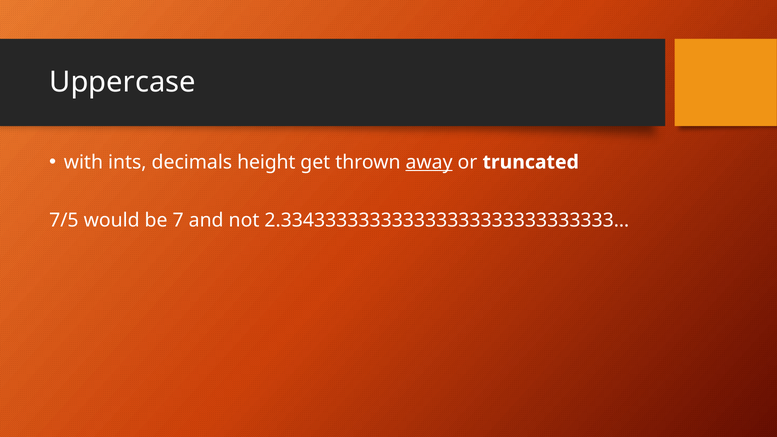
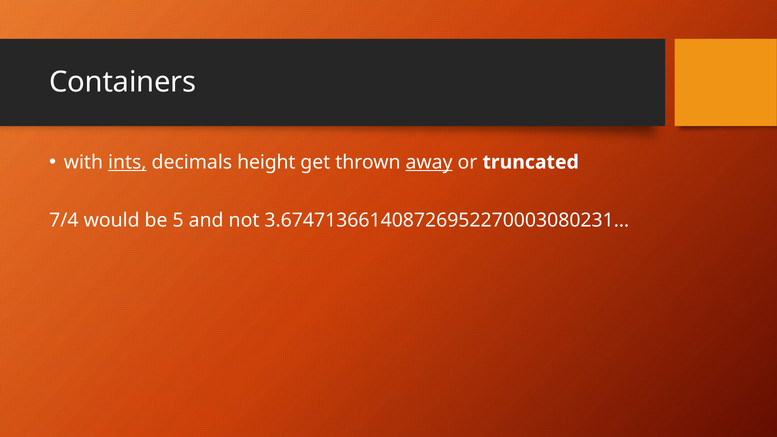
Uppercase: Uppercase -> Containers (123, 82)
ints underline: none -> present (127, 162)
7/5: 7/5 -> 7/4 (64, 220)
7: 7 -> 5 (178, 220)
2.334333333333333333333333333333…: 2.334333333333333333333333333333… -> 3.674713661408726952270003080231… (447, 220)
